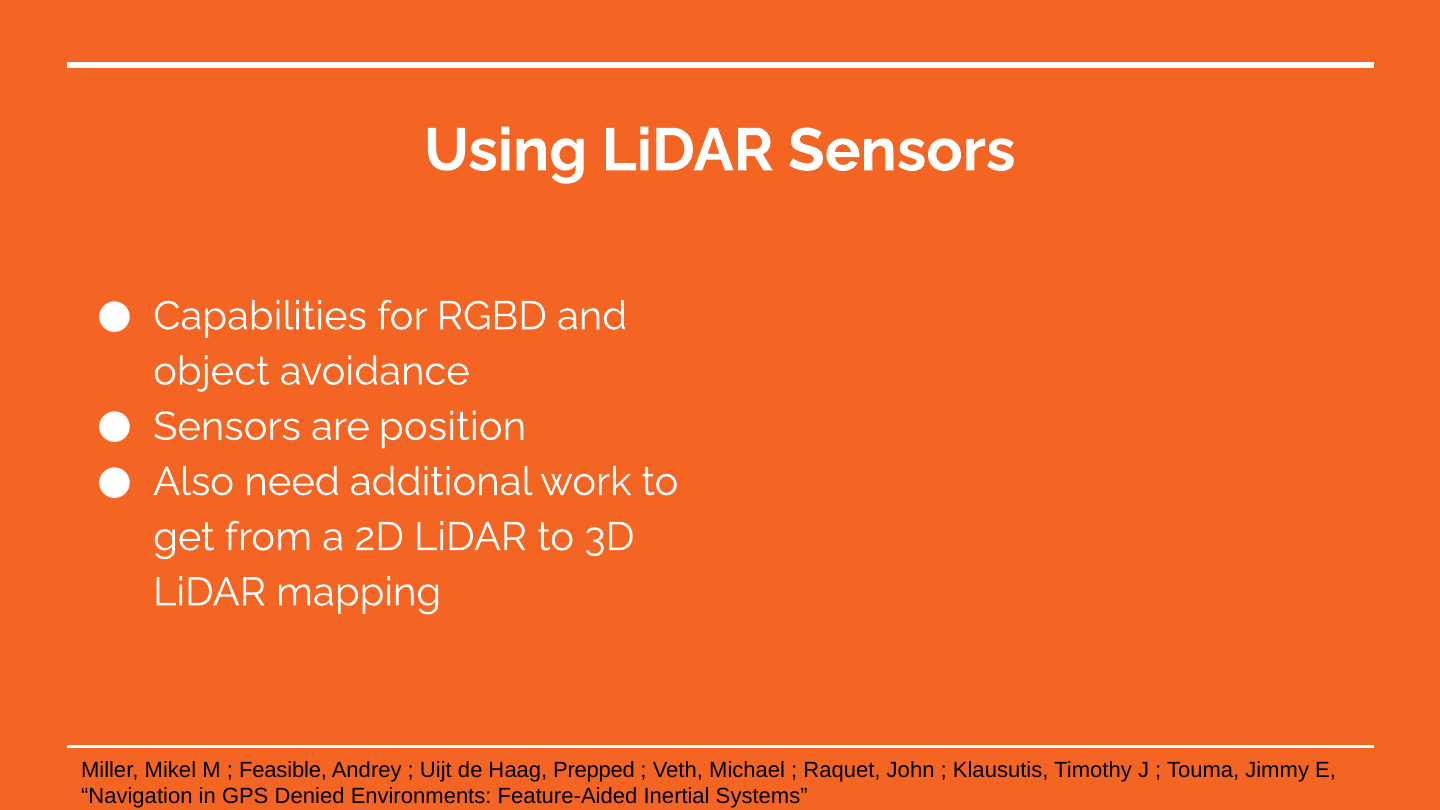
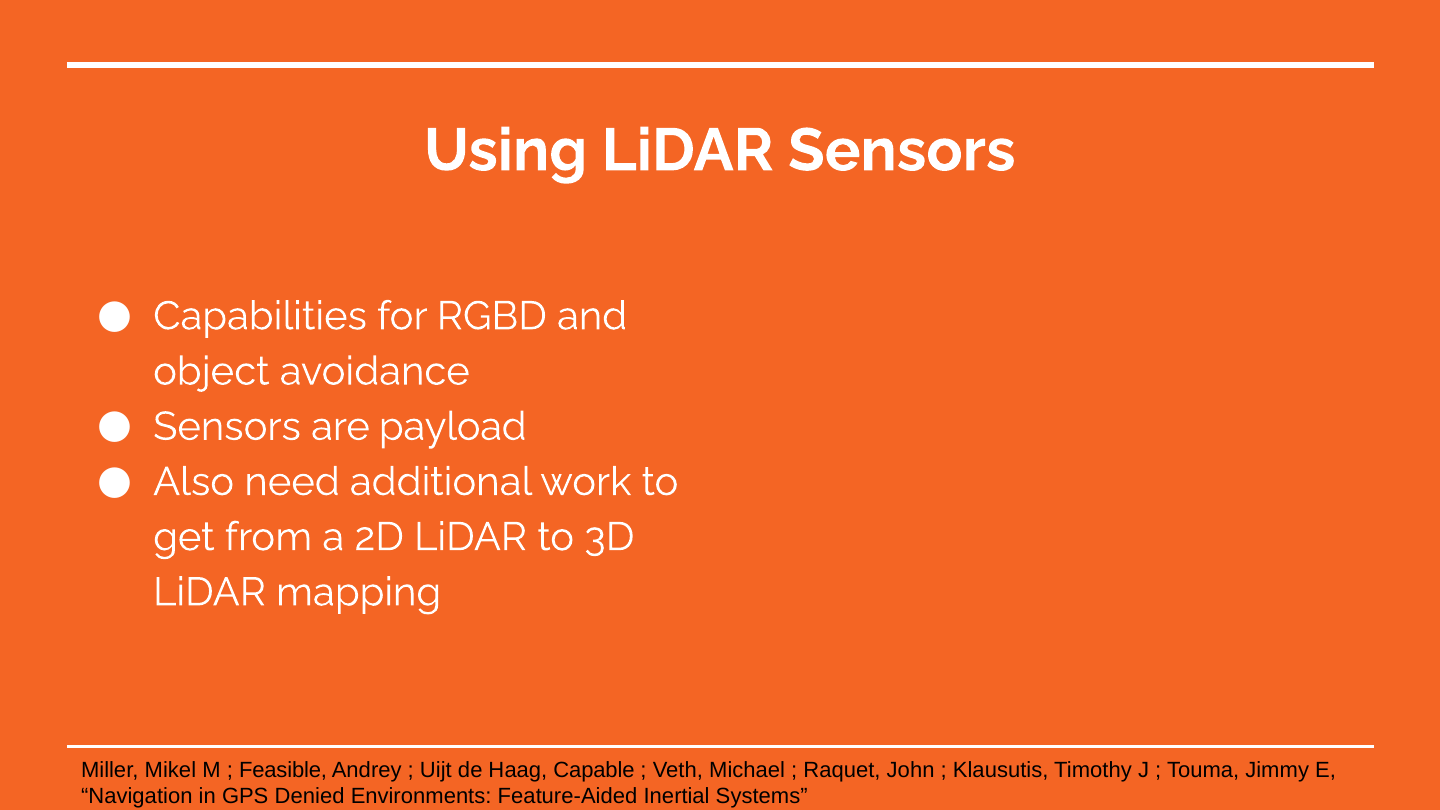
position: position -> payload (453, 427)
Prepped: Prepped -> Capable (594, 770)
